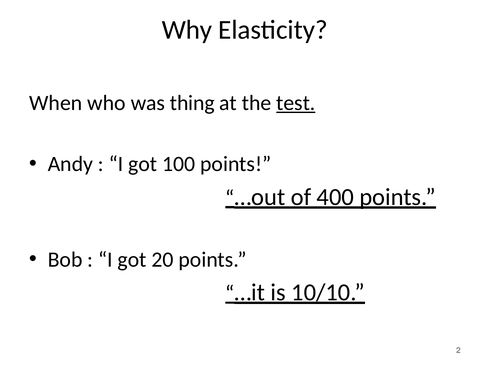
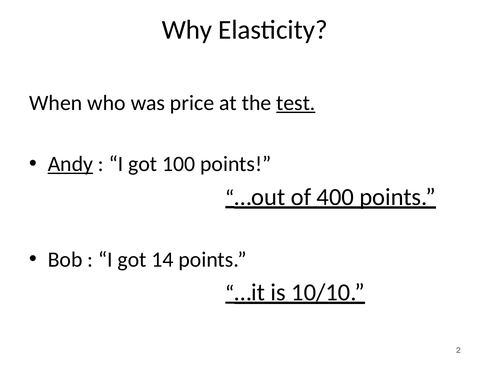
thing: thing -> price (192, 103)
Andy underline: none -> present (70, 164)
20: 20 -> 14 (162, 259)
